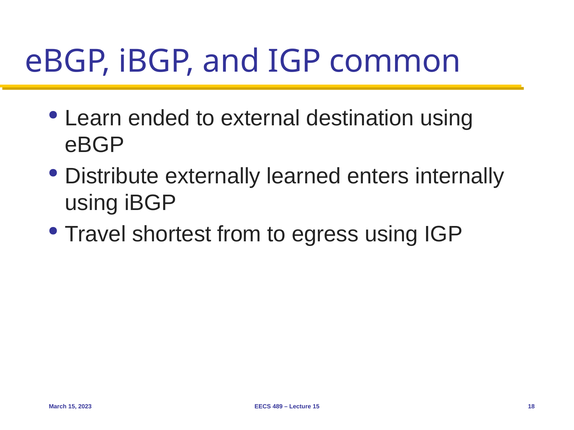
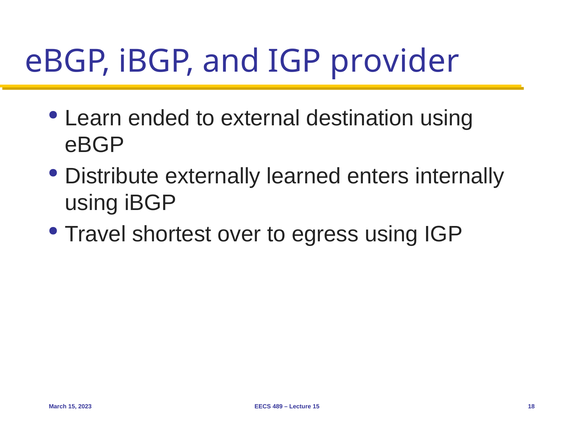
common: common -> provider (395, 61)
from: from -> over (239, 234)
